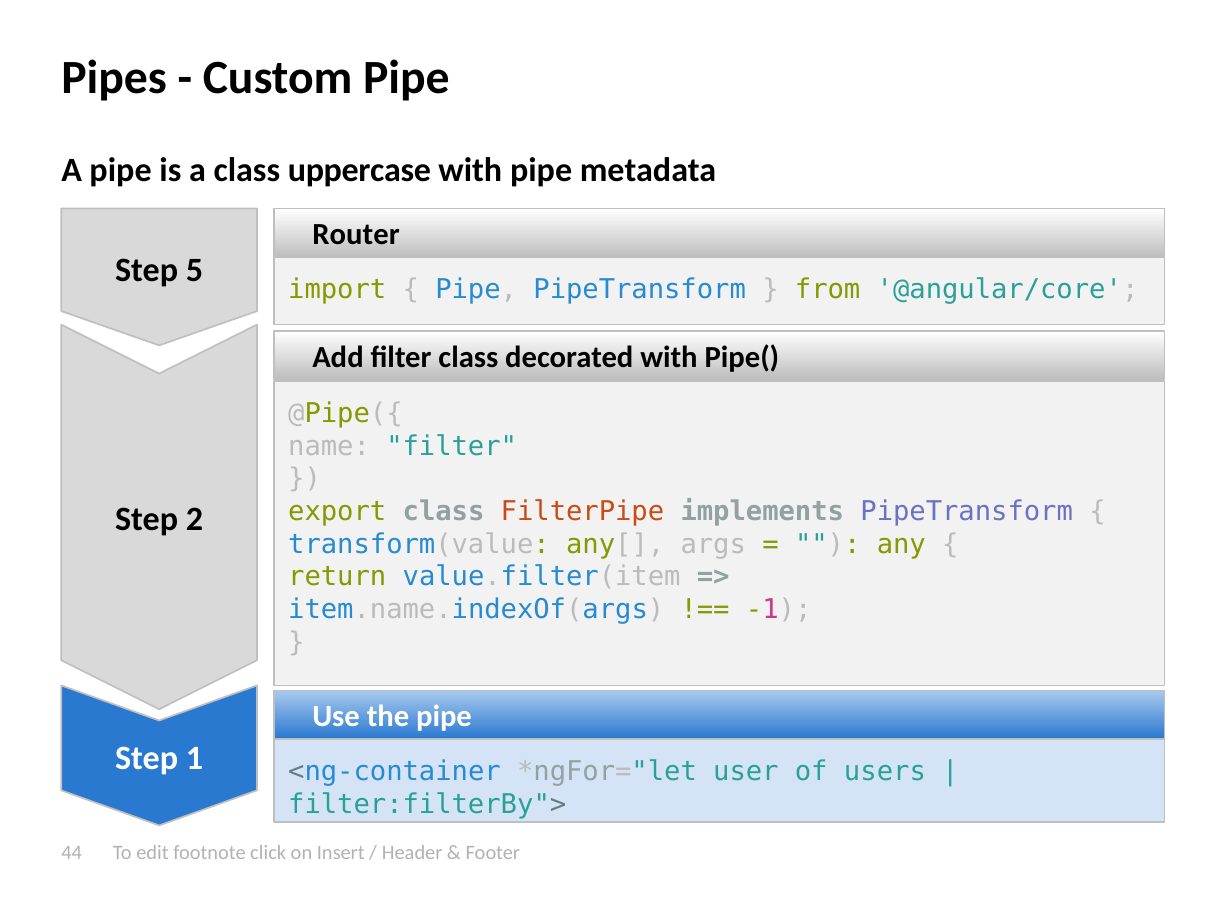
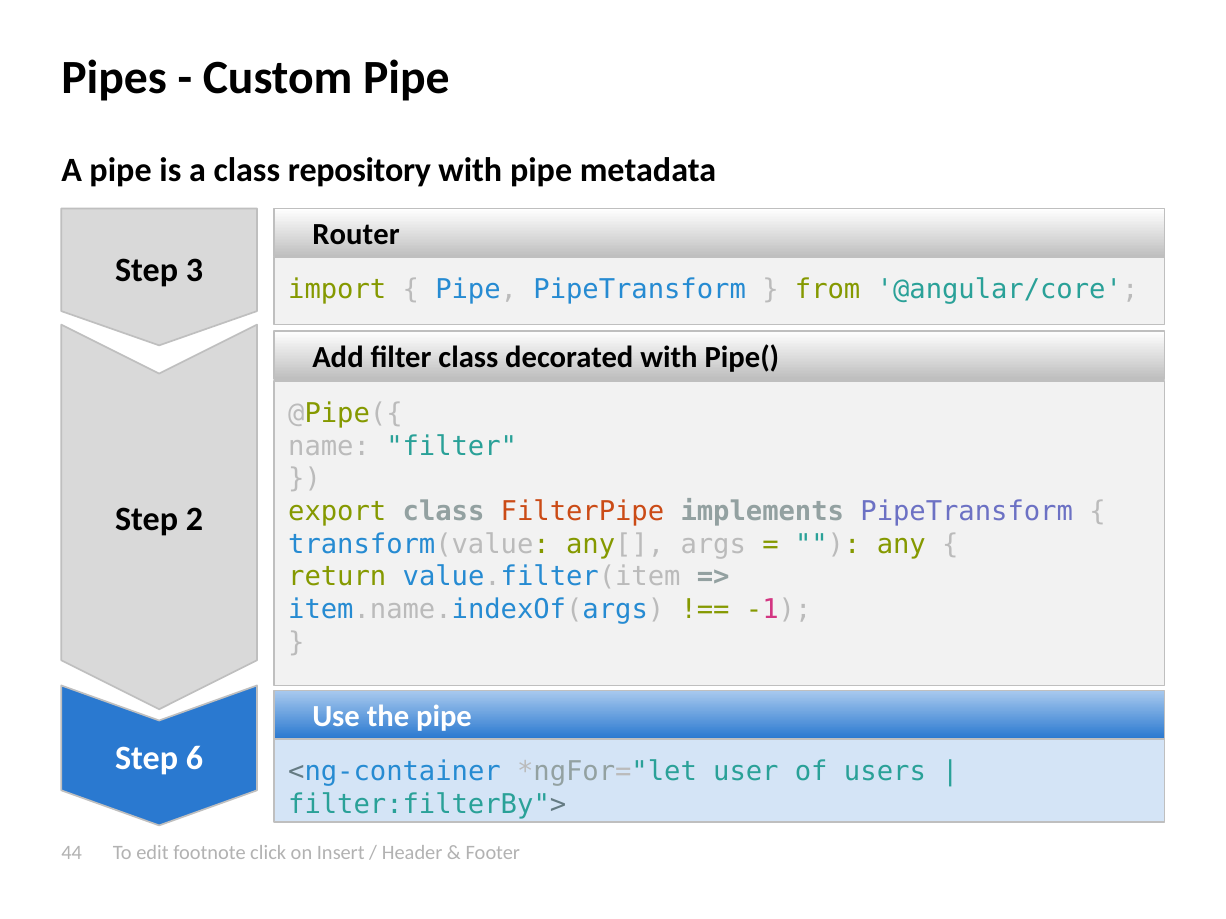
uppercase: uppercase -> repository (359, 170)
5: 5 -> 3 (195, 271)
1: 1 -> 6 (195, 758)
